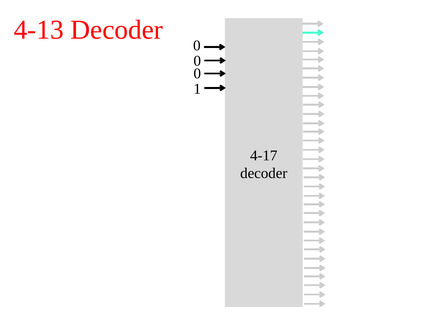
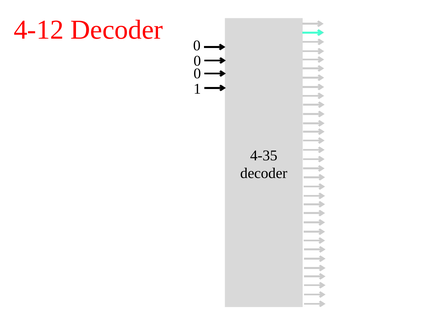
4-13: 4-13 -> 4-12 (39, 30)
4-17: 4-17 -> 4-35 (264, 156)
